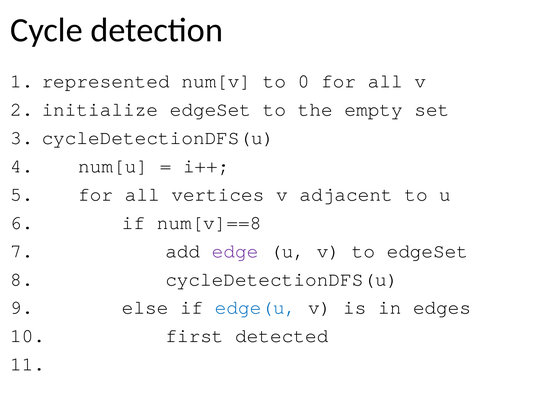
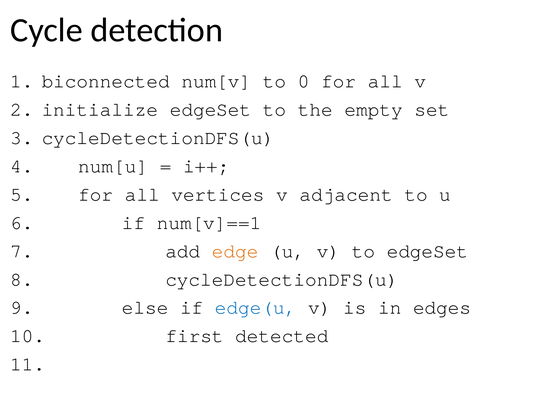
represented: represented -> biconnected (106, 81)
num[v]==8: num[v]==8 -> num[v]==1 (209, 223)
edge colour: purple -> orange (235, 251)
